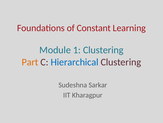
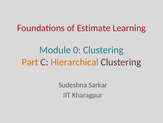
Constant: Constant -> Estimate (94, 28)
1: 1 -> 0 (77, 50)
Hierarchical colour: blue -> orange (75, 62)
